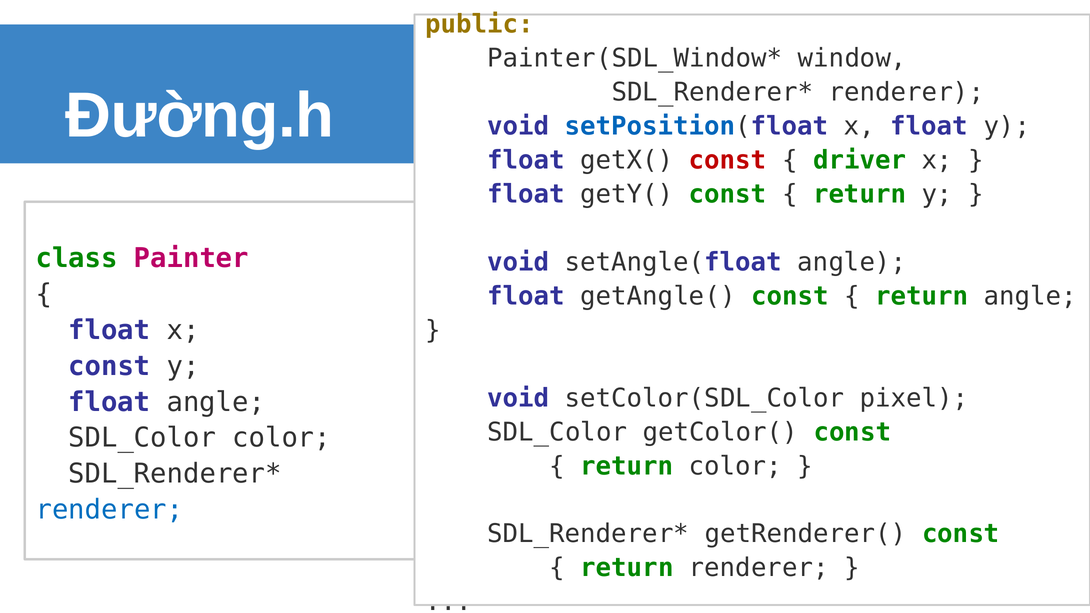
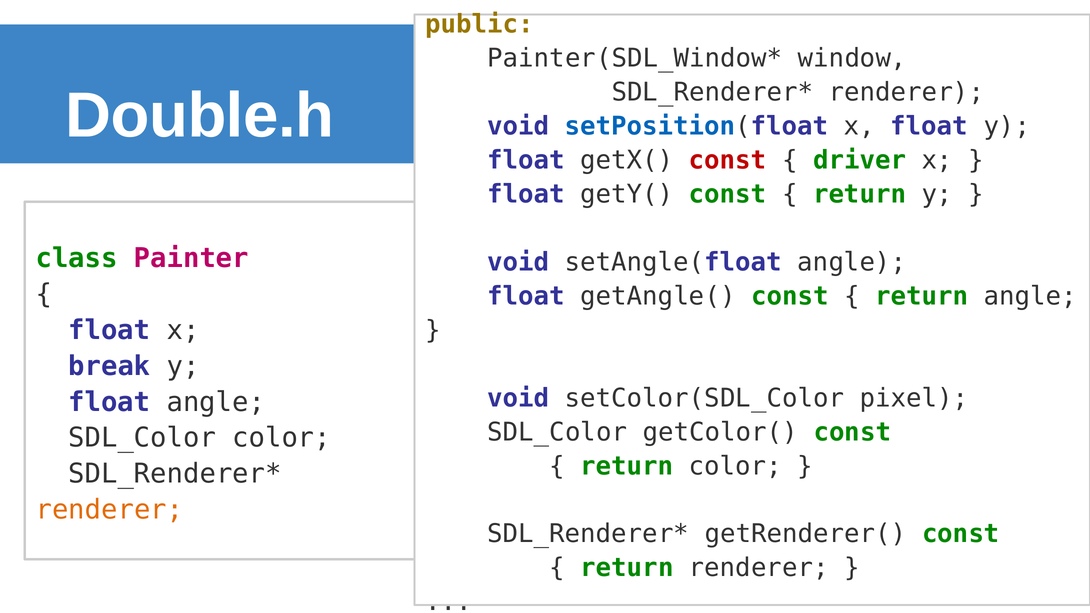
Đường.h: Đường.h -> Double.h (200, 116)
const: const -> break (109, 366)
renderer colour: blue -> orange (109, 510)
